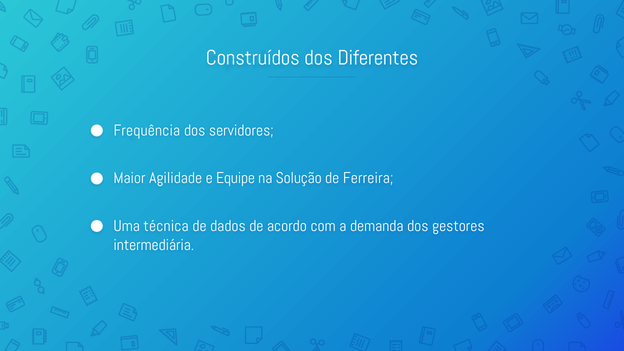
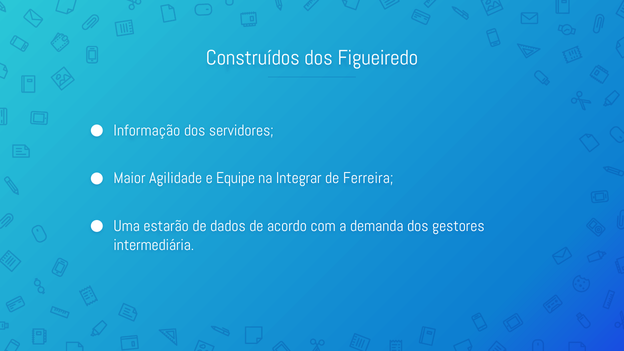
Diferentes: Diferentes -> Figueiredo (378, 58)
Frequência: Frequência -> Informação (147, 130)
Solução: Solução -> Integrar (299, 178)
técnica: técnica -> estarão (166, 226)
